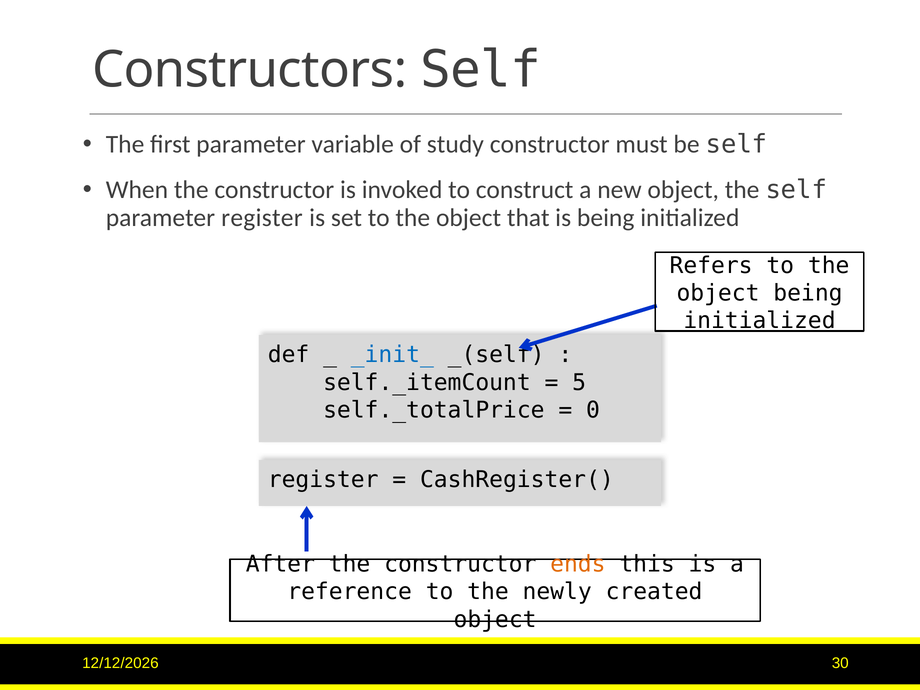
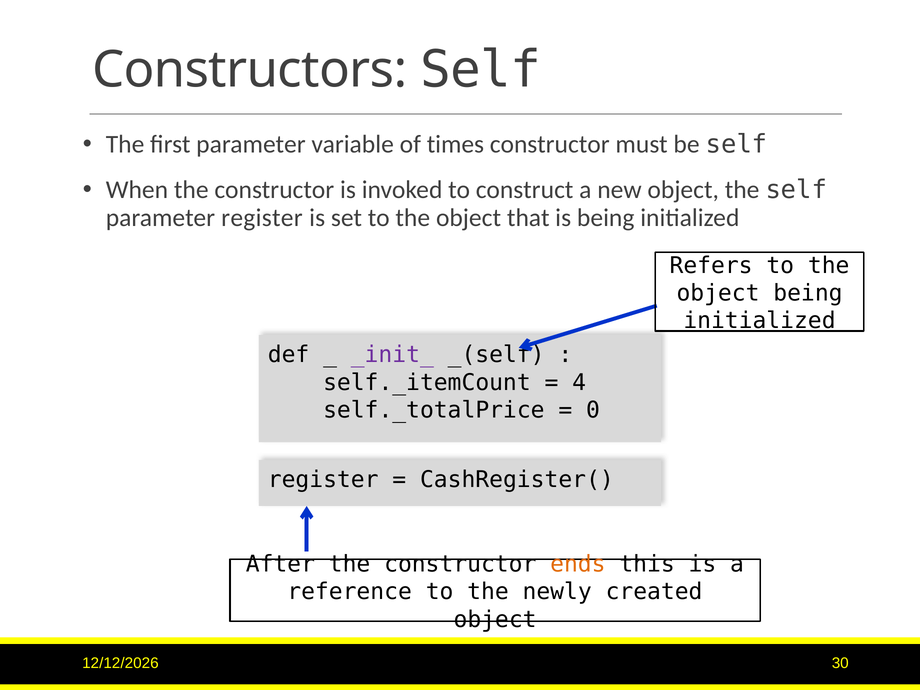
study: study -> times (455, 145)
_init_ colour: blue -> purple (392, 355)
5: 5 -> 4 (579, 382)
